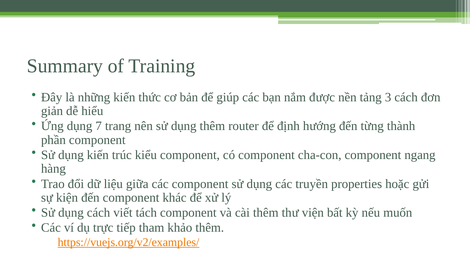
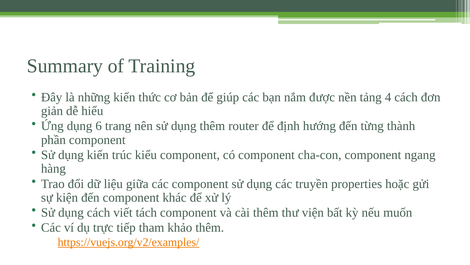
3: 3 -> 4 (388, 97)
7: 7 -> 6 (99, 126)
